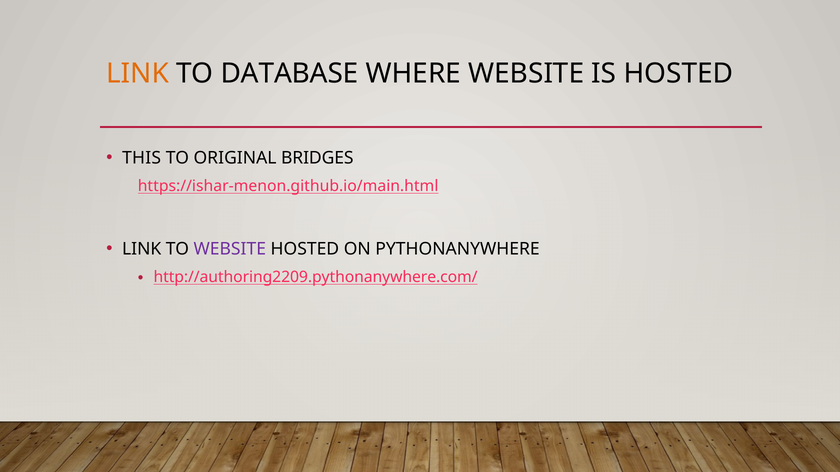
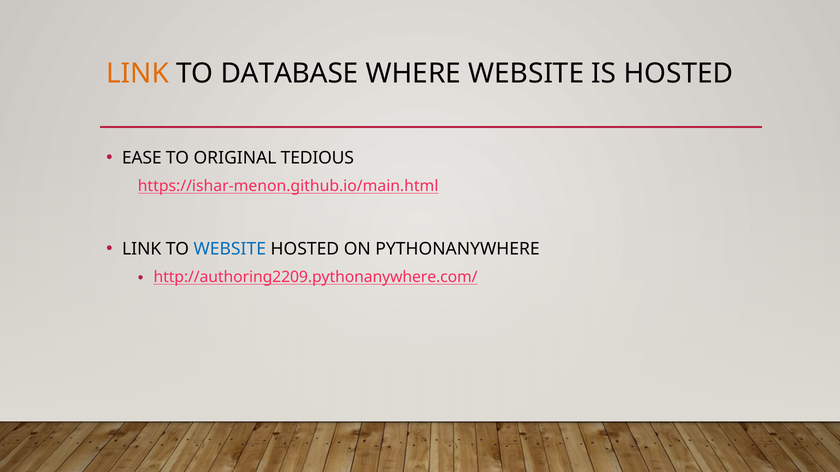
THIS: THIS -> EASE (142, 158)
BRIDGES: BRIDGES -> TEDIOUS (317, 158)
WEBSITE colour: purple -> blue (230, 249)
